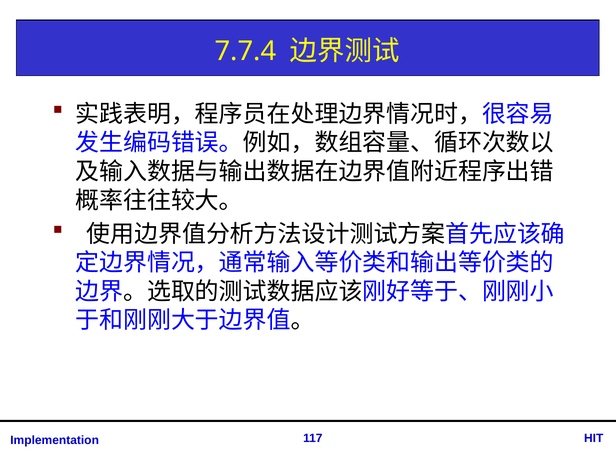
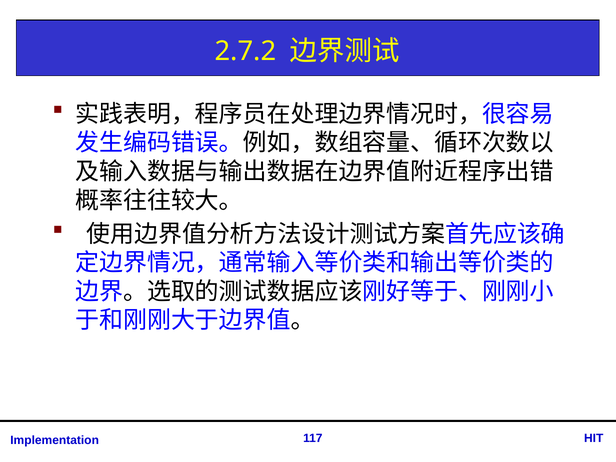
7.7.4: 7.7.4 -> 2.7.2 (245, 51)
